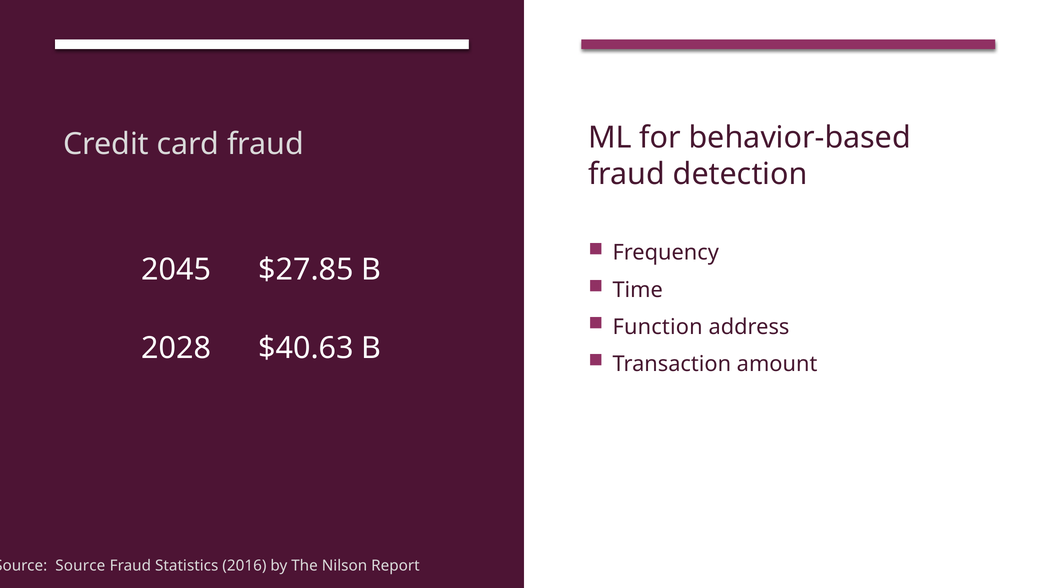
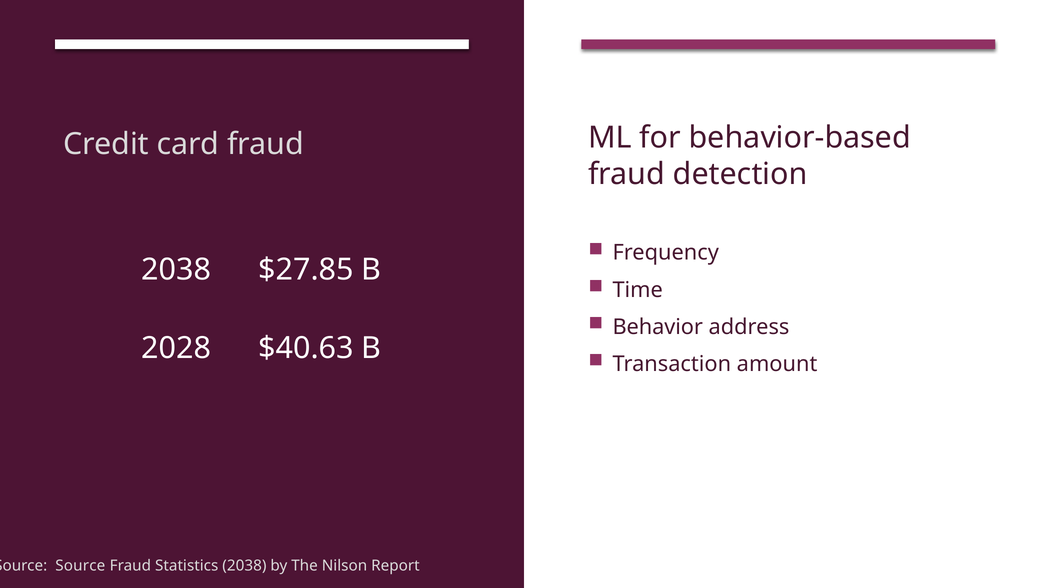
2045: 2045 -> 2038 (176, 270)
Function: Function -> Behavior (658, 327)
Statistics 2016: 2016 -> 2038 (244, 565)
